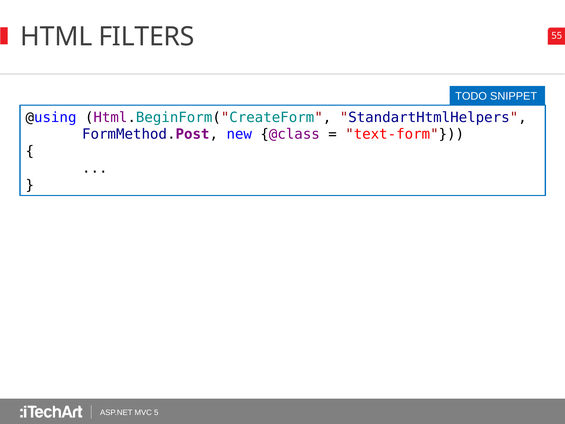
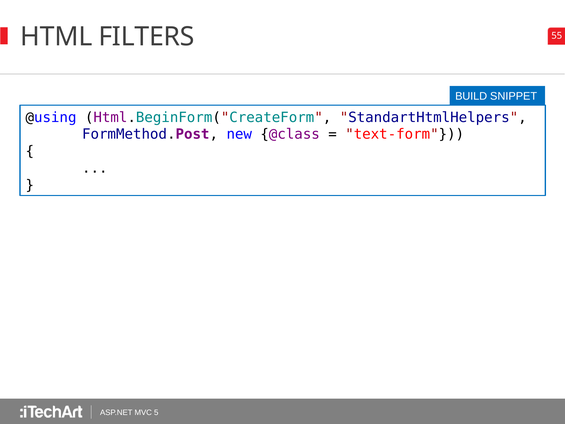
TODO: TODO -> BUILD (471, 96)
